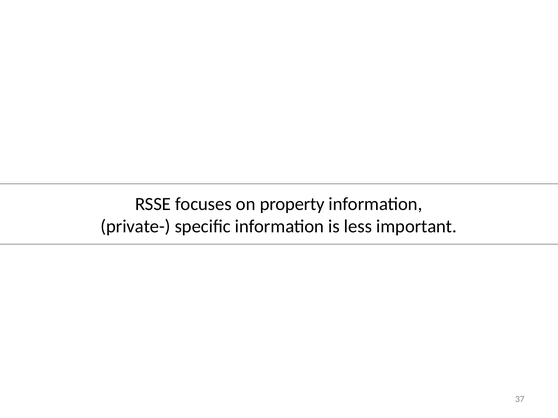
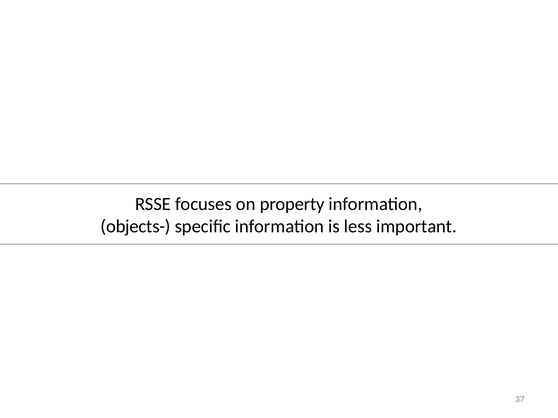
private-: private- -> objects- (136, 227)
